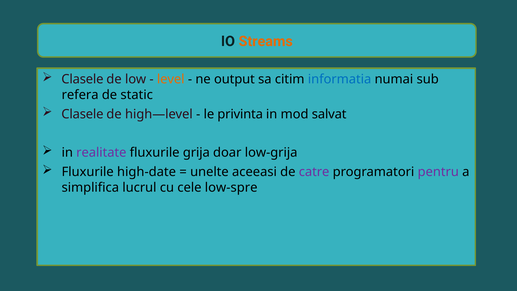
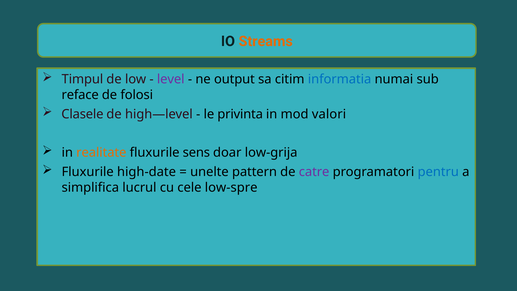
Clasele: Clasele -> Timpul (82, 79)
level colour: orange -> purple (171, 79)
refera: refera -> reface (80, 95)
static: static -> folosi (137, 95)
salvat: salvat -> valori (329, 114)
realitate colour: purple -> orange (101, 153)
grija: grija -> sens (196, 153)
aceeasi: aceeasi -> pattern (254, 172)
pentru colour: purple -> blue (438, 172)
